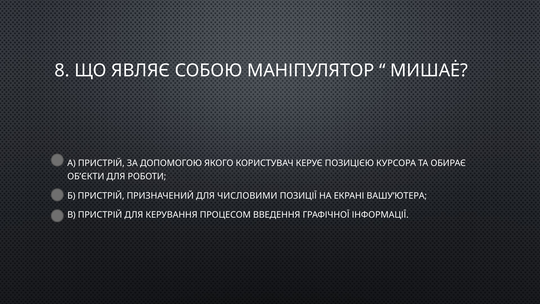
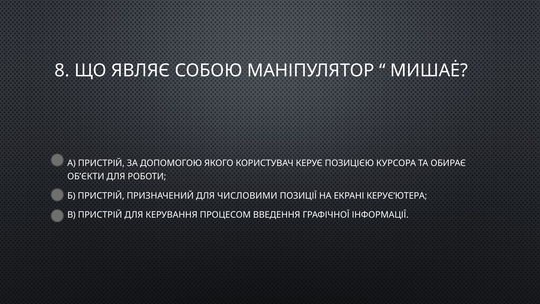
ВАШУ’ЮТЕРА: ВАШУ’ЮТЕРА -> КЕРУЄ’ЮТЕРА (397, 196)
